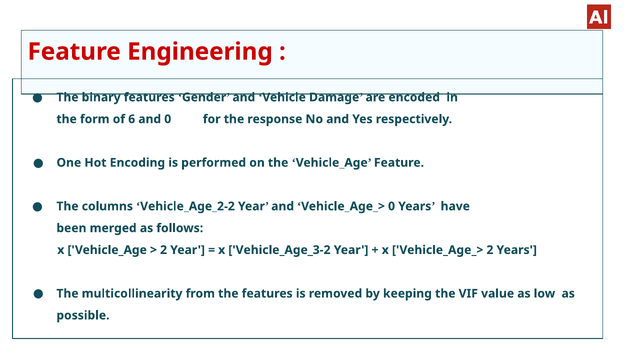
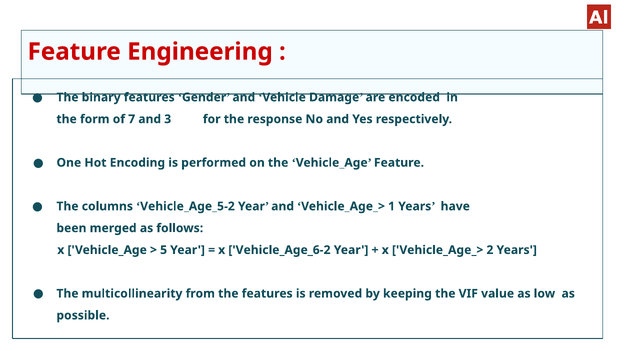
6: 6 -> 7 (132, 119)
and 0: 0 -> 3 (168, 119)
Vehicle_Age_2-2: Vehicle_Age_2-2 -> Vehicle_Age_5-2 (187, 206)
Vehicle_Age_> 0: 0 -> 1 (392, 206)
2: 2 -> 5 (164, 250)
Vehicle_Age_3-2: Vehicle_Age_3-2 -> Vehicle_Age_6-2 (279, 250)
